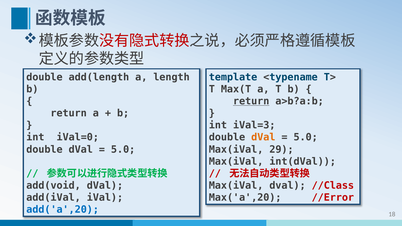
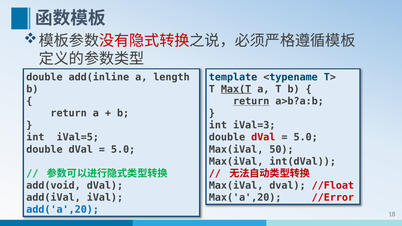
add(length: add(length -> add(inline (99, 77)
Max(T underline: none -> present (236, 89)
iVal=0: iVal=0 -> iVal=5 (78, 137)
dVal colour: orange -> red (263, 137)
29: 29 -> 50 (281, 150)
//Class: //Class -> //Float (333, 186)
